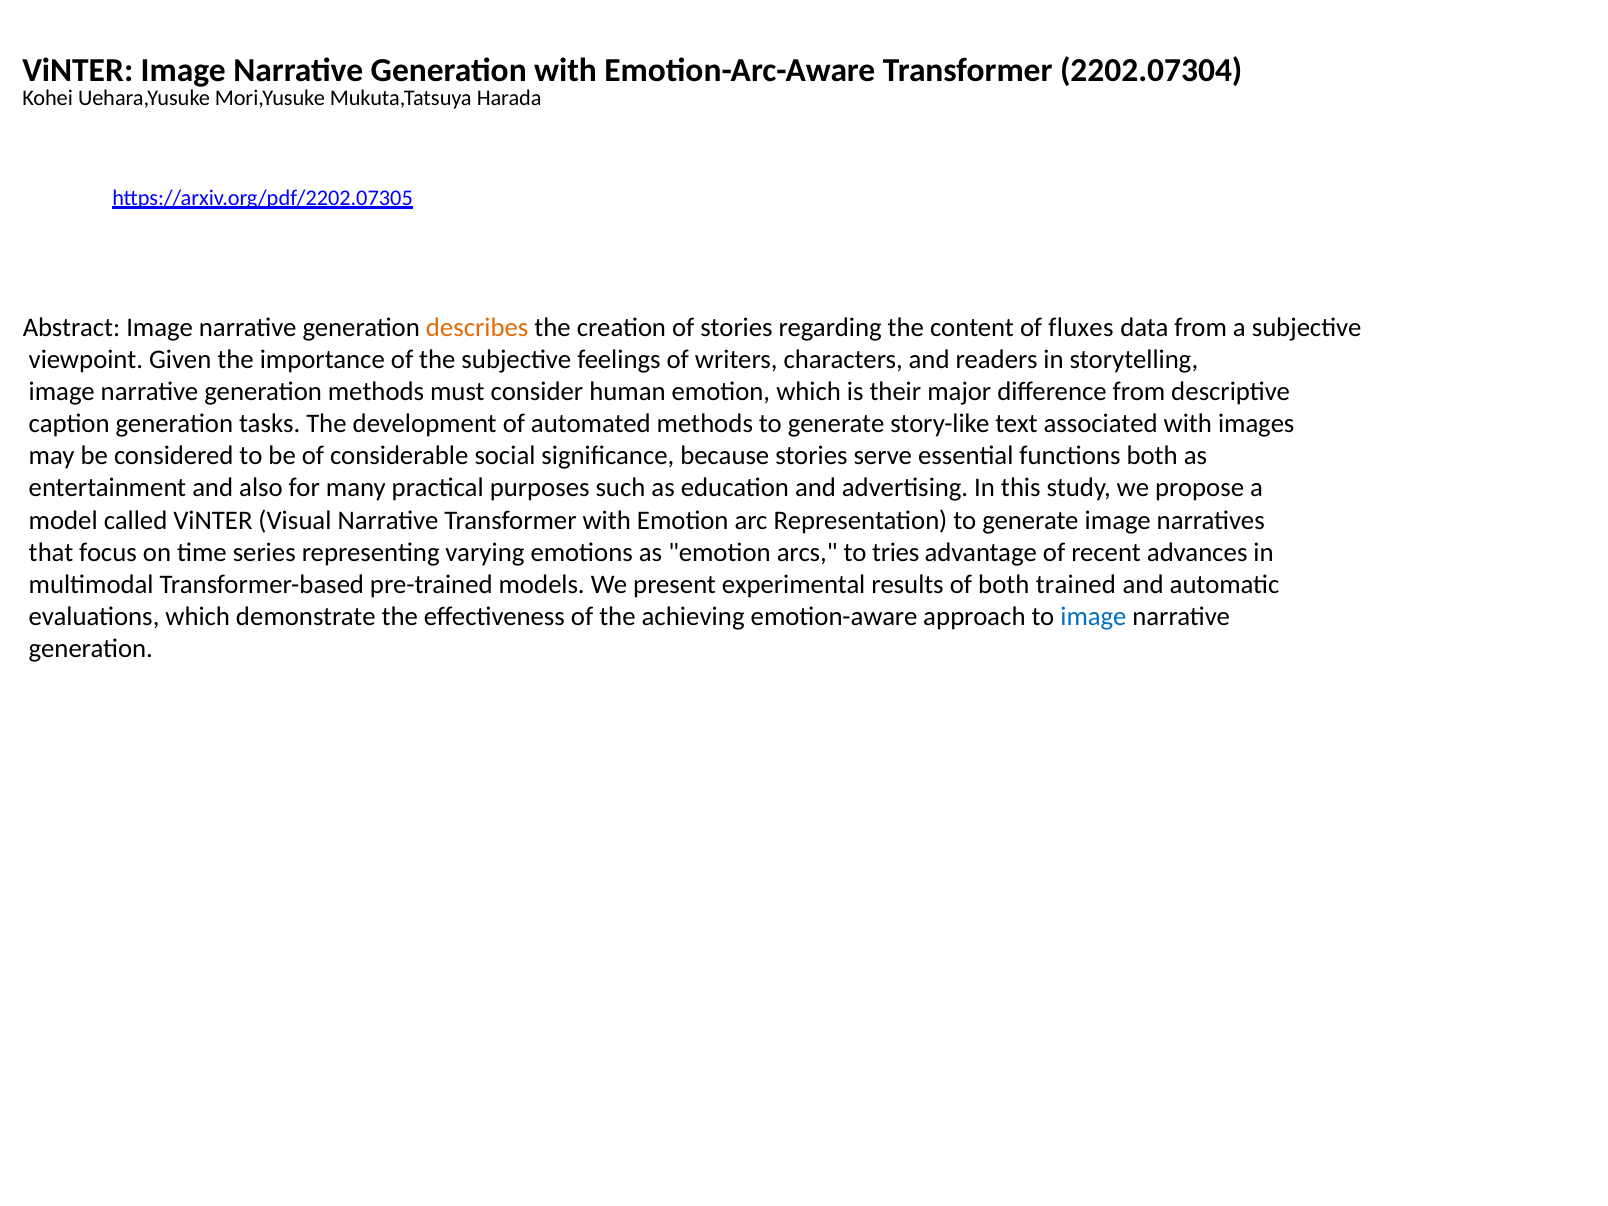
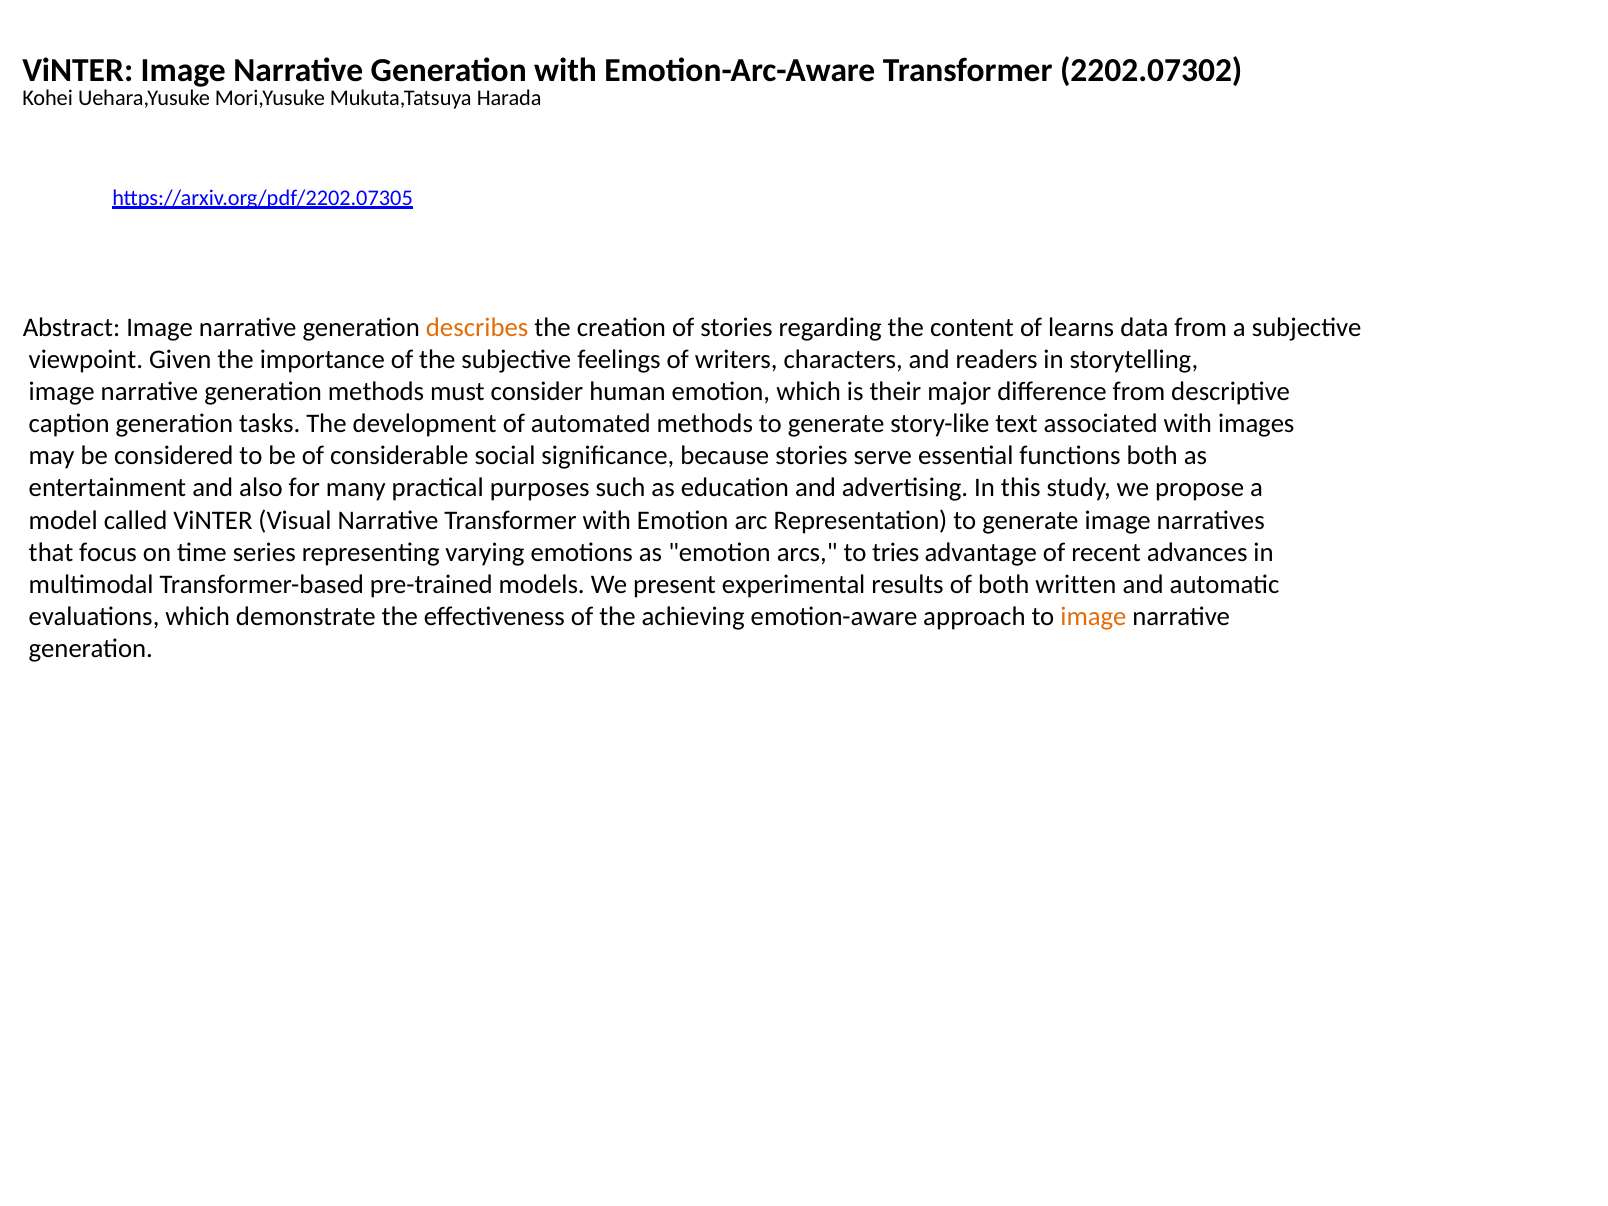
2202.07304: 2202.07304 -> 2202.07302 (1151, 71)
fluxes: fluxes -> learns (1081, 327)
trained: trained -> written (1076, 585)
image colour: blue -> orange (1093, 617)
